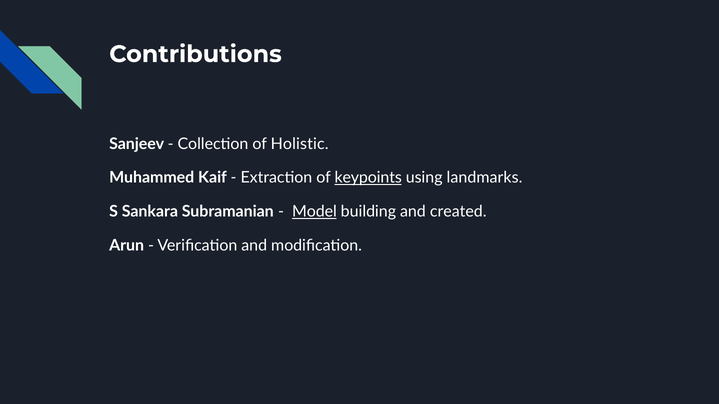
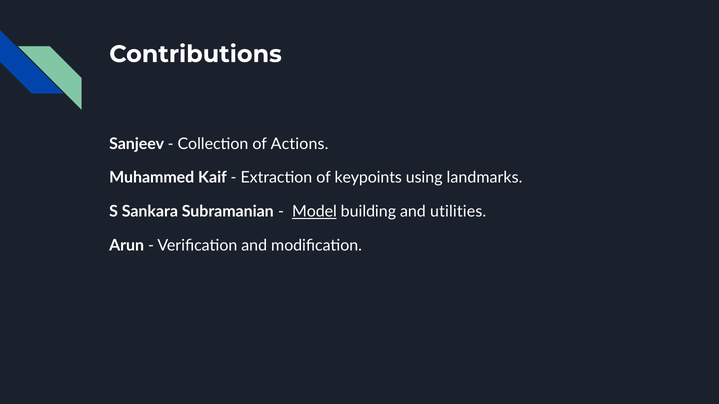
Holistic: Holistic -> Actions (300, 144)
keypoints underline: present -> none (368, 178)
created: created -> utilities (458, 212)
